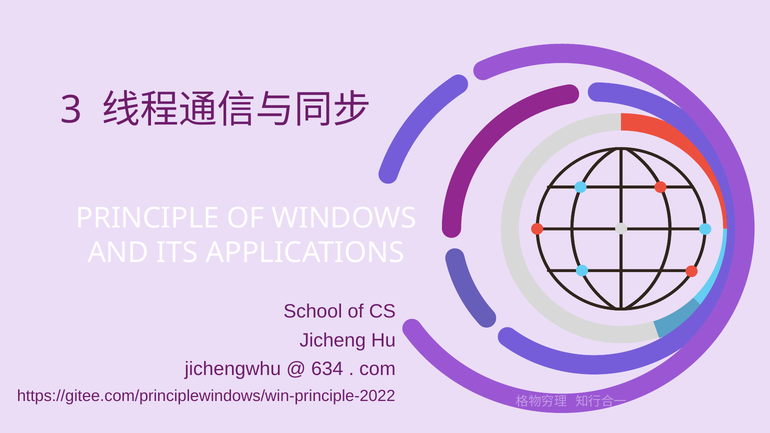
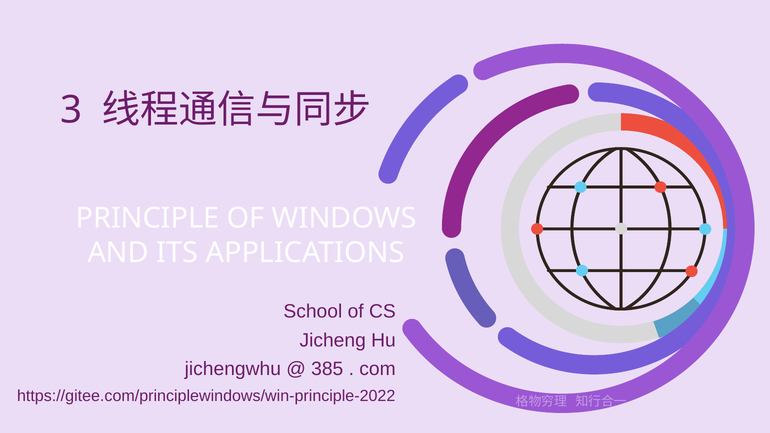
634: 634 -> 385 (327, 369)
